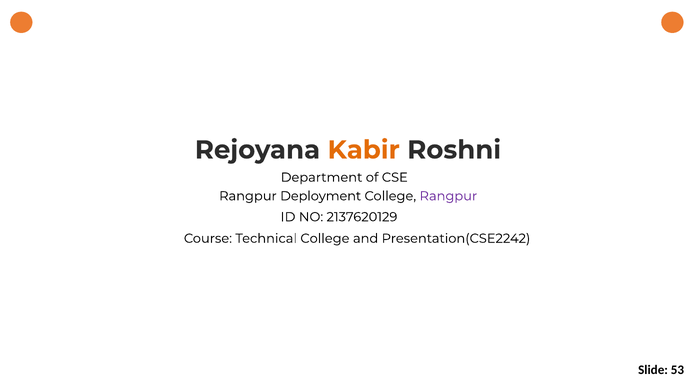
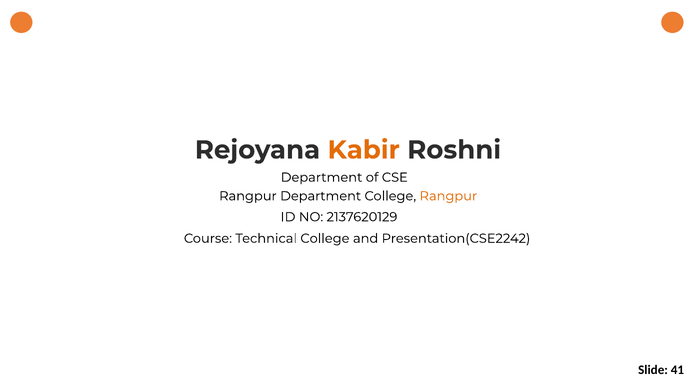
Rangpur Deployment: Deployment -> Department (321, 196)
Rangpur colour: purple -> orange (448, 196)
53: 53 -> 41 (677, 370)
